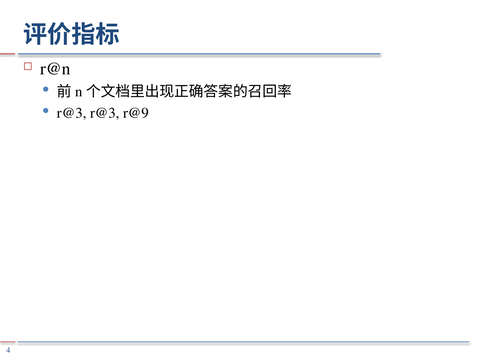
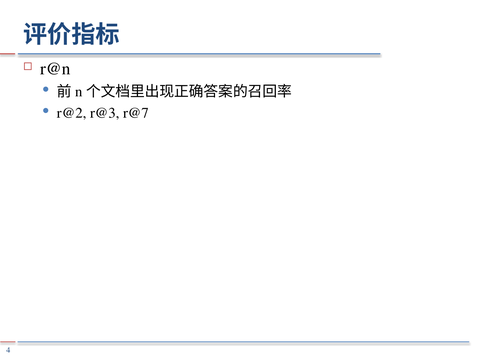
r@3: r@3 -> r@2 (72, 113)
r@9: r@9 -> r@7 (136, 113)
